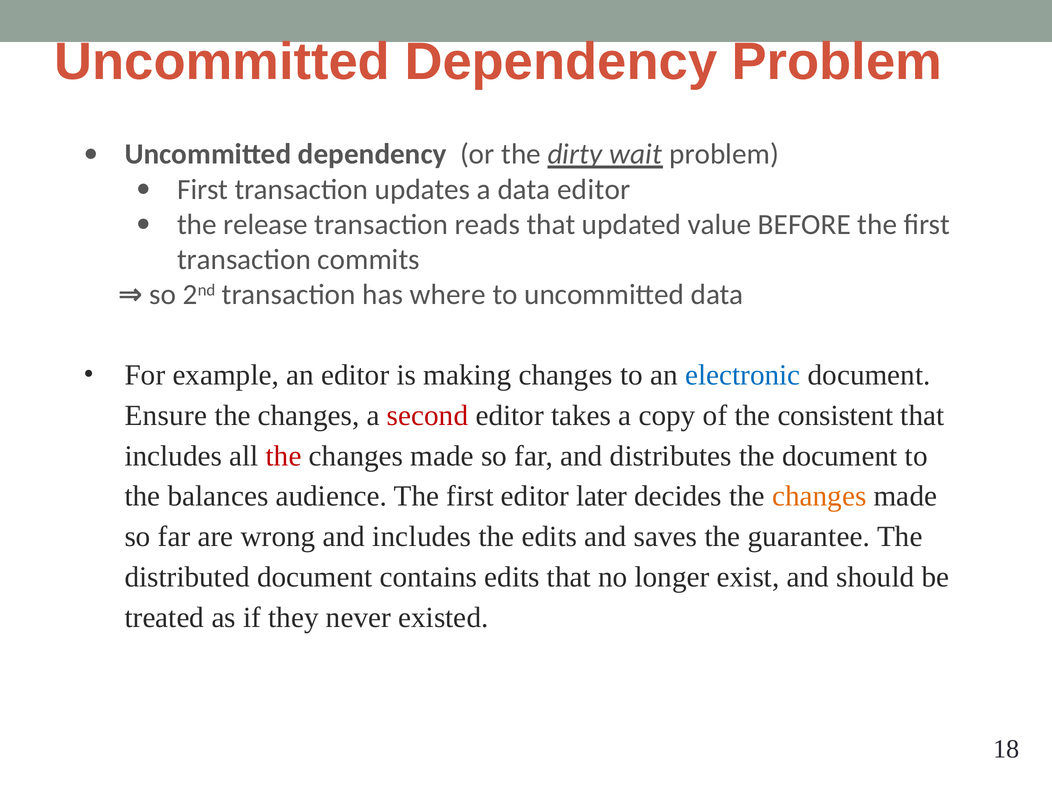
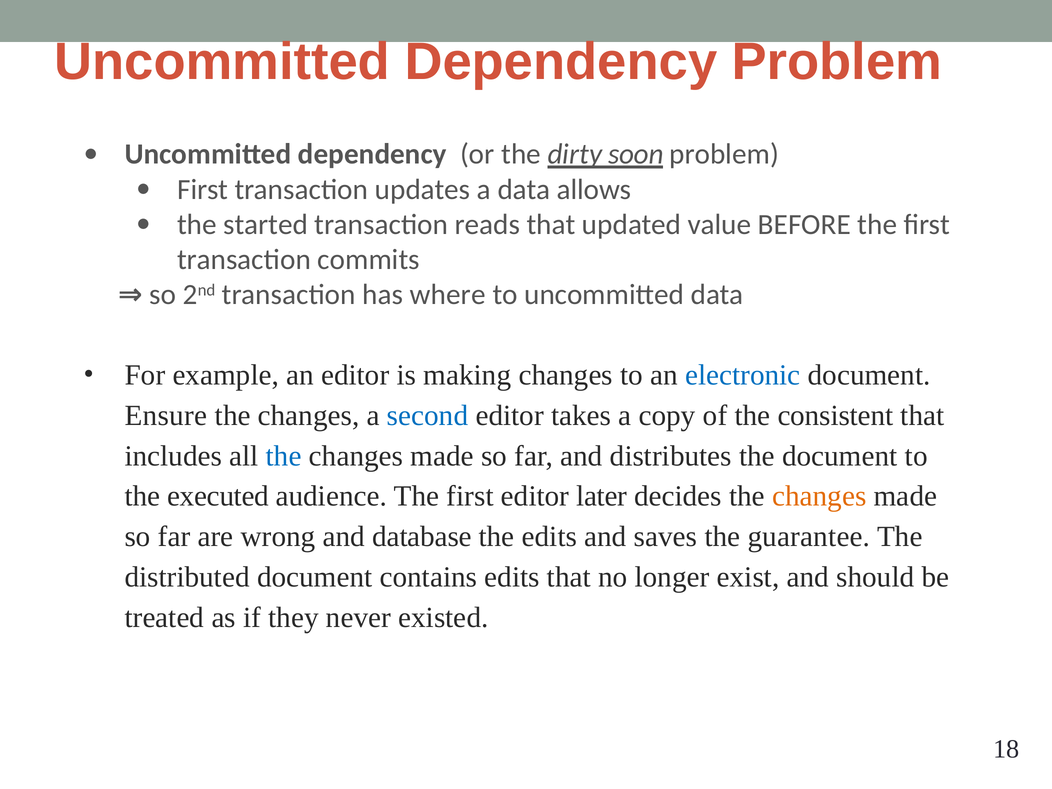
wait: wait -> soon (636, 154)
data editor: editor -> allows (594, 189)
release: release -> started (266, 224)
second colour: red -> blue (428, 416)
the colour: red -> blue (284, 456)
balances: balances -> executed (218, 496)
and includes: includes -> database (422, 537)
